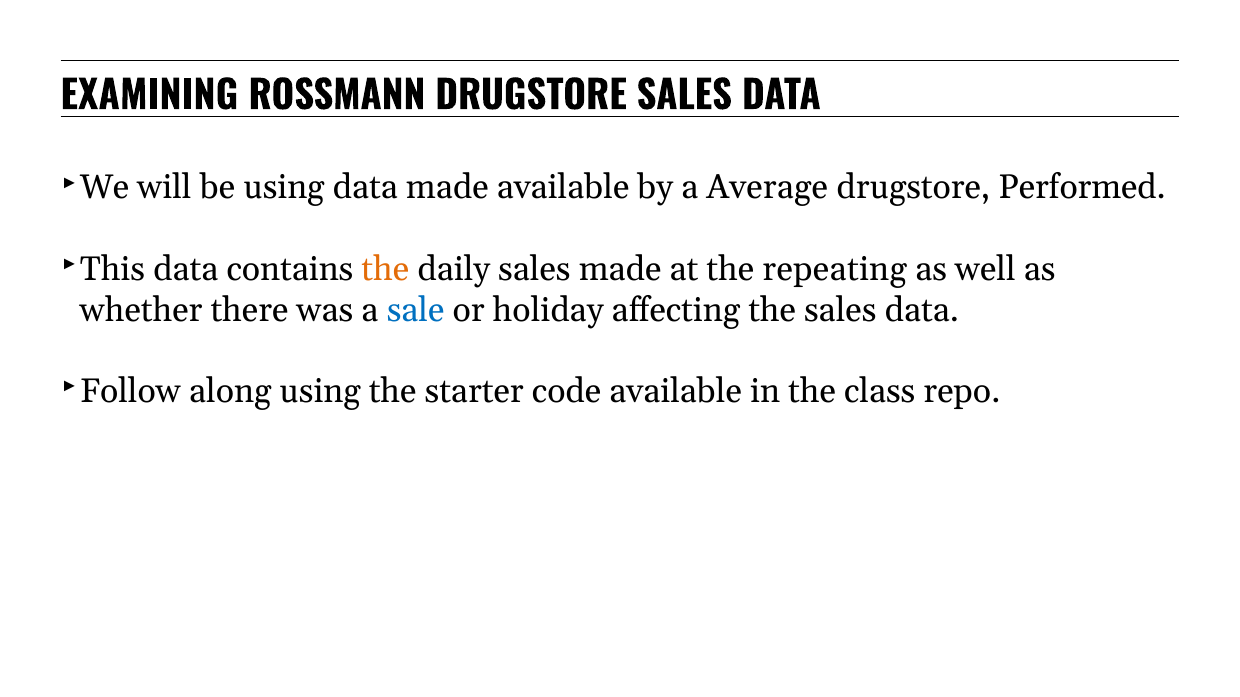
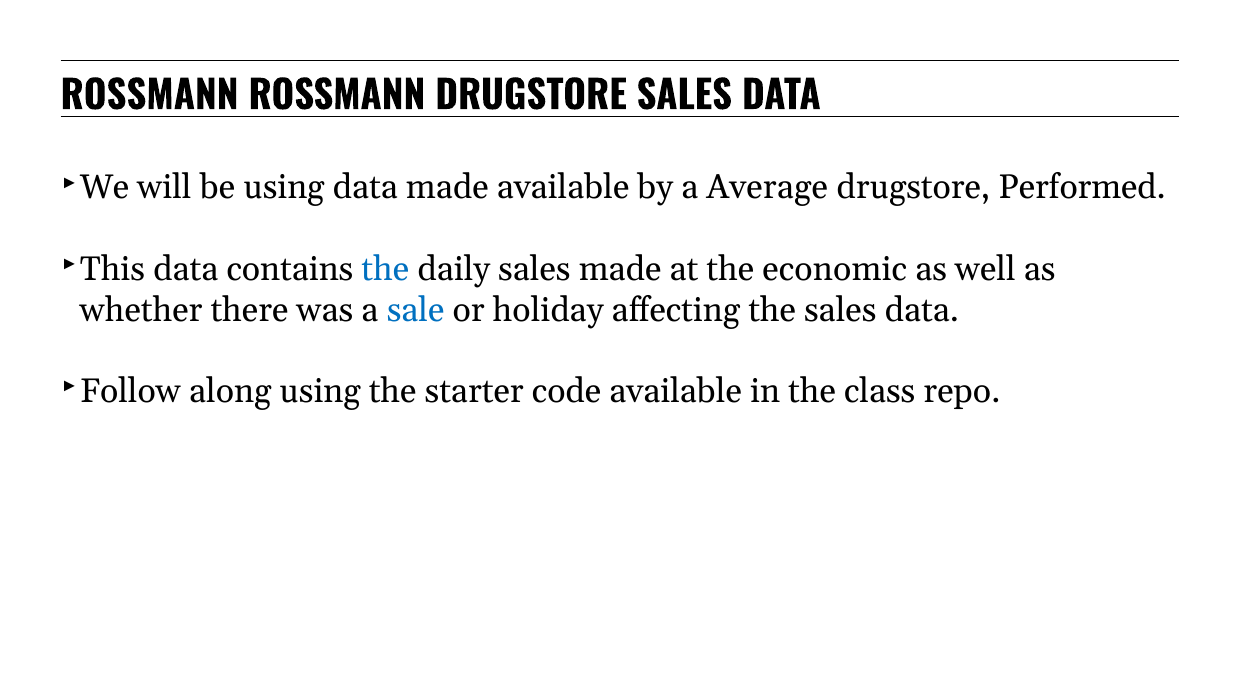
EXAMINING: EXAMINING -> ROSSMANN (150, 96)
the colour: orange -> blue (385, 269)
repeating: repeating -> economic (835, 269)
